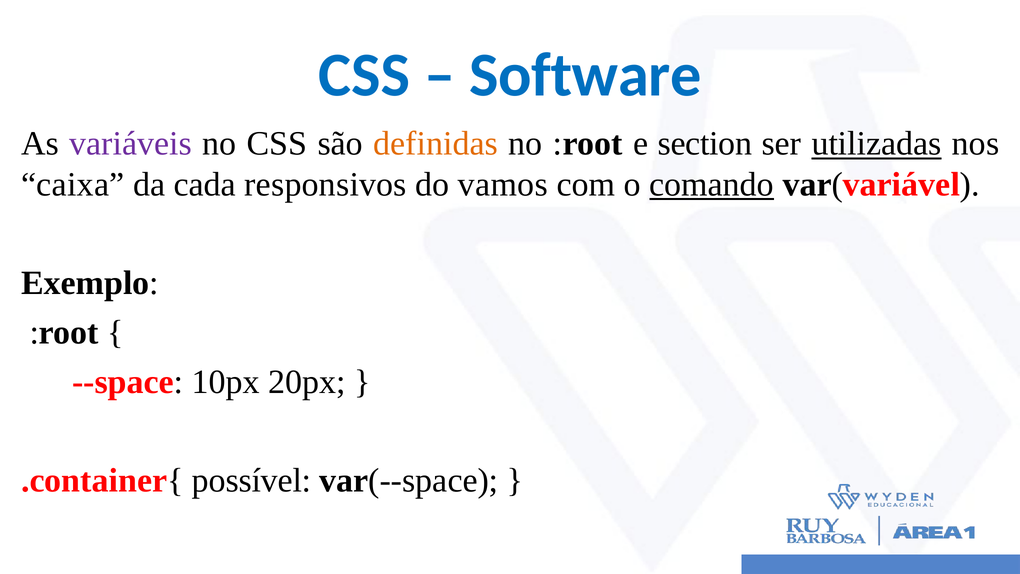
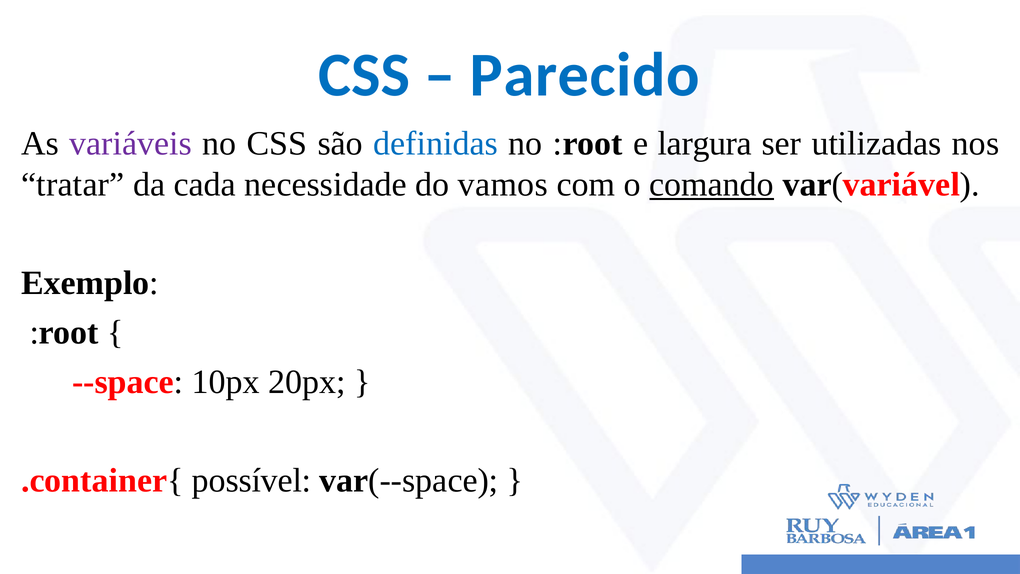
Software: Software -> Parecido (585, 75)
definidas colour: orange -> blue (436, 144)
section: section -> largura (705, 144)
utilizadas underline: present -> none (877, 144)
caixa: caixa -> tratar (73, 184)
responsivos: responsivos -> necessidade (326, 184)
